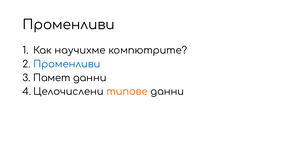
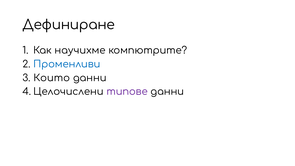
Променливи: Променливи -> Дефиниране (69, 25)
Памет: Памет -> Които (52, 78)
типове colour: orange -> purple (127, 92)
